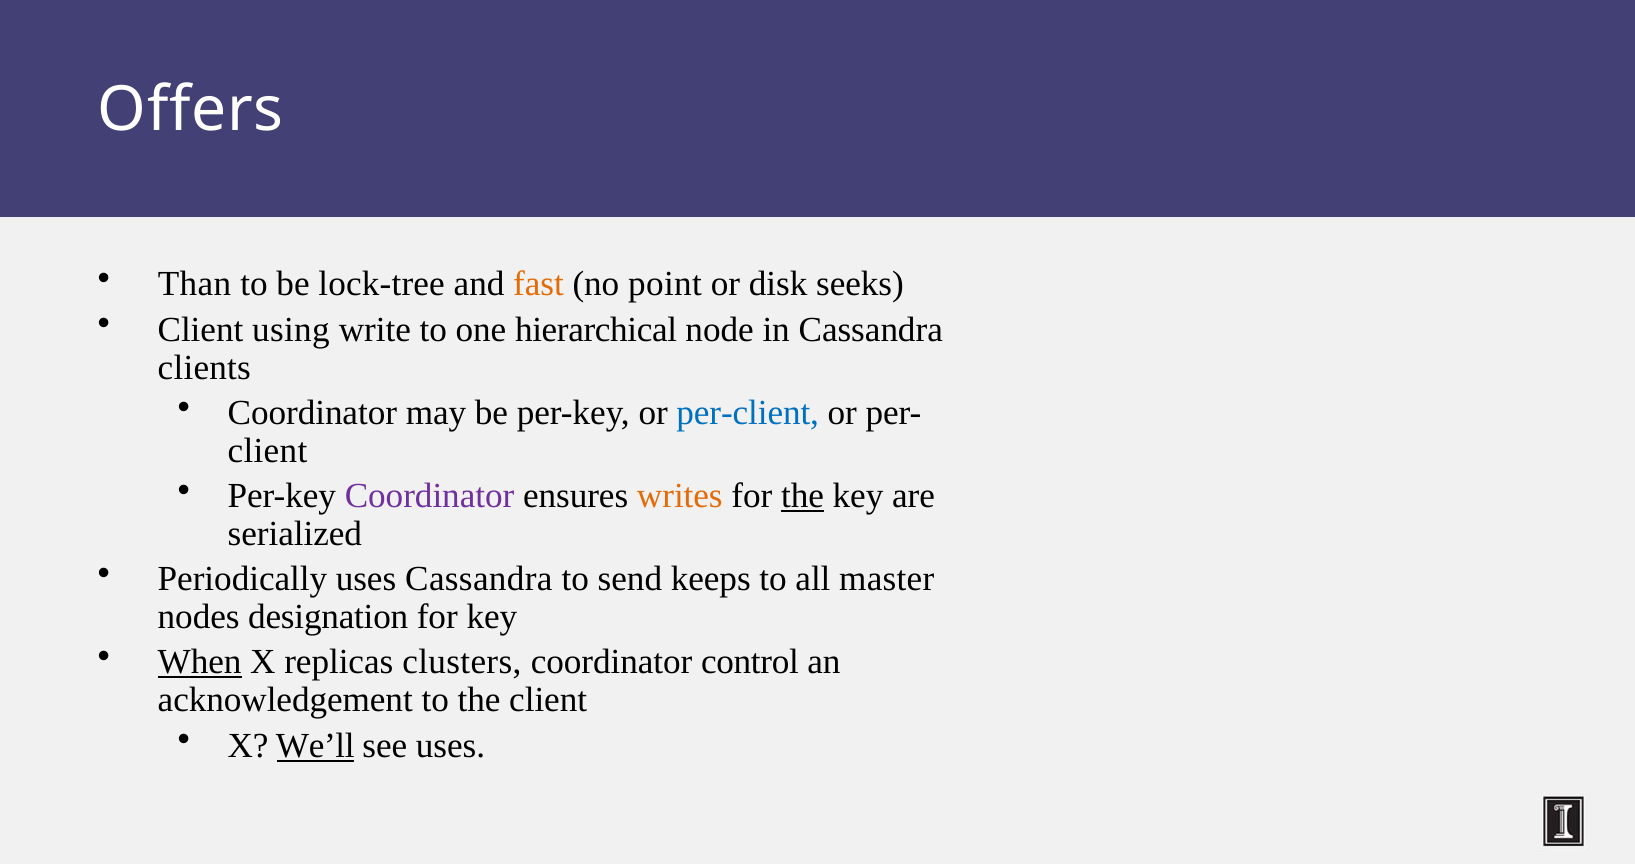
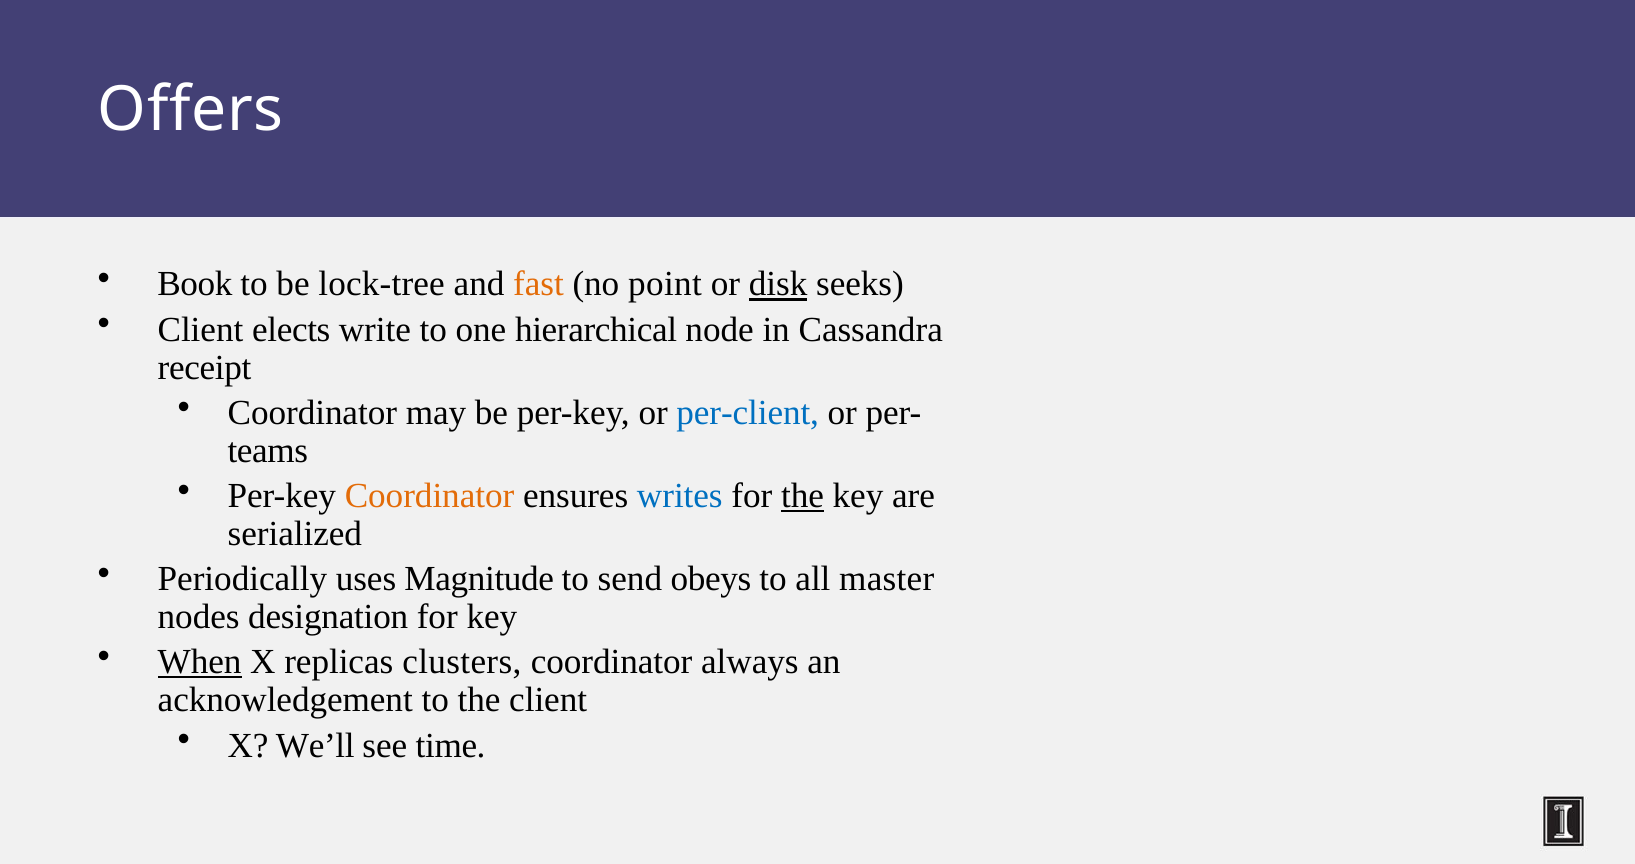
Than: Than -> Book (195, 284)
disk underline: none -> present (778, 284)
using: using -> elects (291, 329)
clients: clients -> receipt (205, 367)
client: client -> teams (268, 451)
Coordinator colour: purple -> orange (430, 496)
writes colour: orange -> blue (680, 496)
uses Cassandra: Cassandra -> Magnitude (479, 579)
keeps: keeps -> obeys (711, 579)
control: control -> always (750, 662)
We’ll underline: present -> none (315, 745)
see uses: uses -> time (451, 745)
